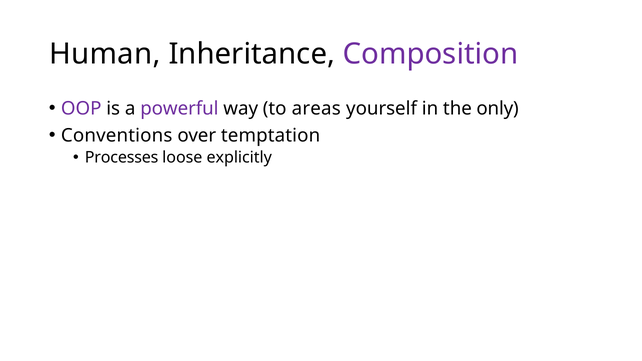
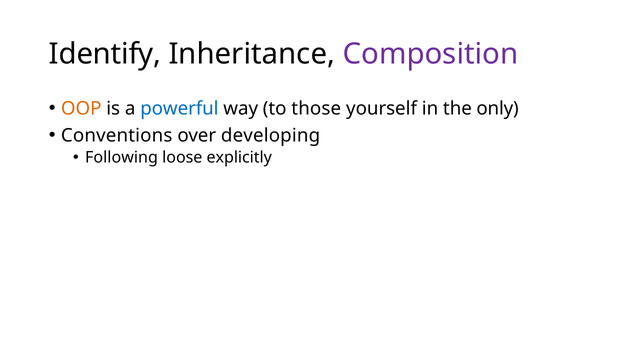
Human: Human -> Identify (105, 54)
OOP colour: purple -> orange (81, 109)
powerful colour: purple -> blue (179, 109)
areas: areas -> those (316, 109)
temptation: temptation -> developing (271, 135)
Processes: Processes -> Following (122, 158)
